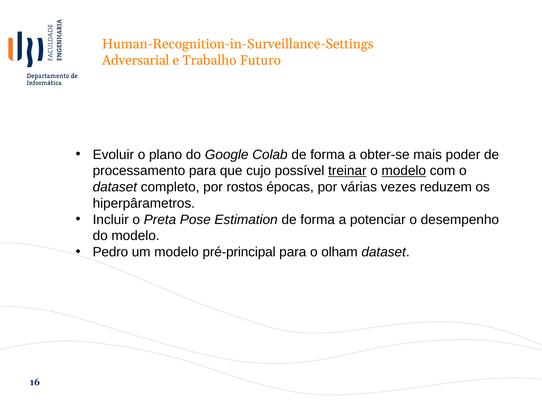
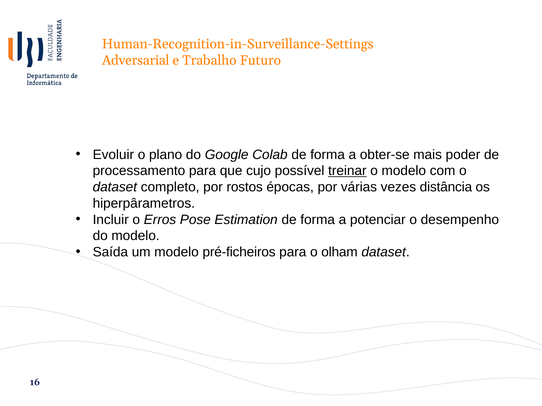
modelo underline: present -> none (404, 171)
reduzem: reduzem -> distância (446, 187)
Preta: Preta -> Erros (160, 220)
Pedro: Pedro -> Saída (110, 252)
pré-principal: pré-principal -> pré-ficheiros (239, 252)
